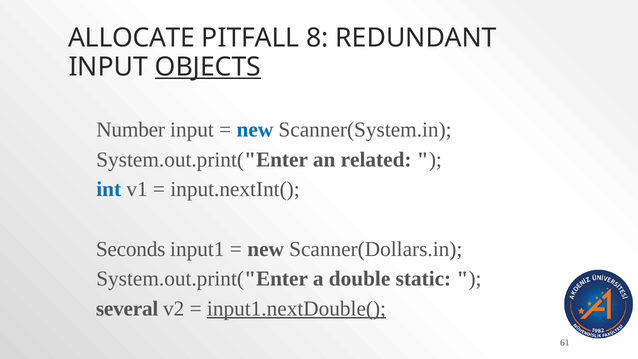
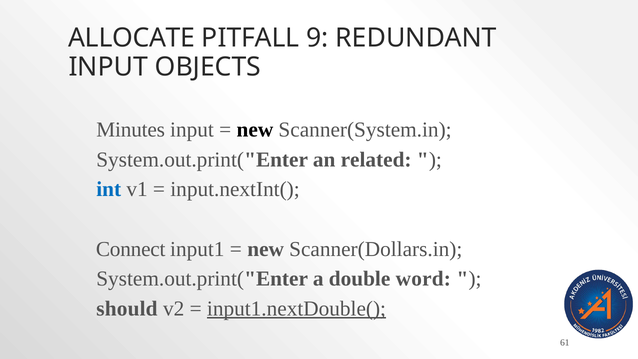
8: 8 -> 9 (317, 38)
OBJECTS underline: present -> none (208, 67)
Number: Number -> Minutes (131, 130)
new colour: blue -> black (255, 130)
Seconds: Seconds -> Connect (131, 249)
static: static -> word (423, 279)
several: several -> should (127, 309)
